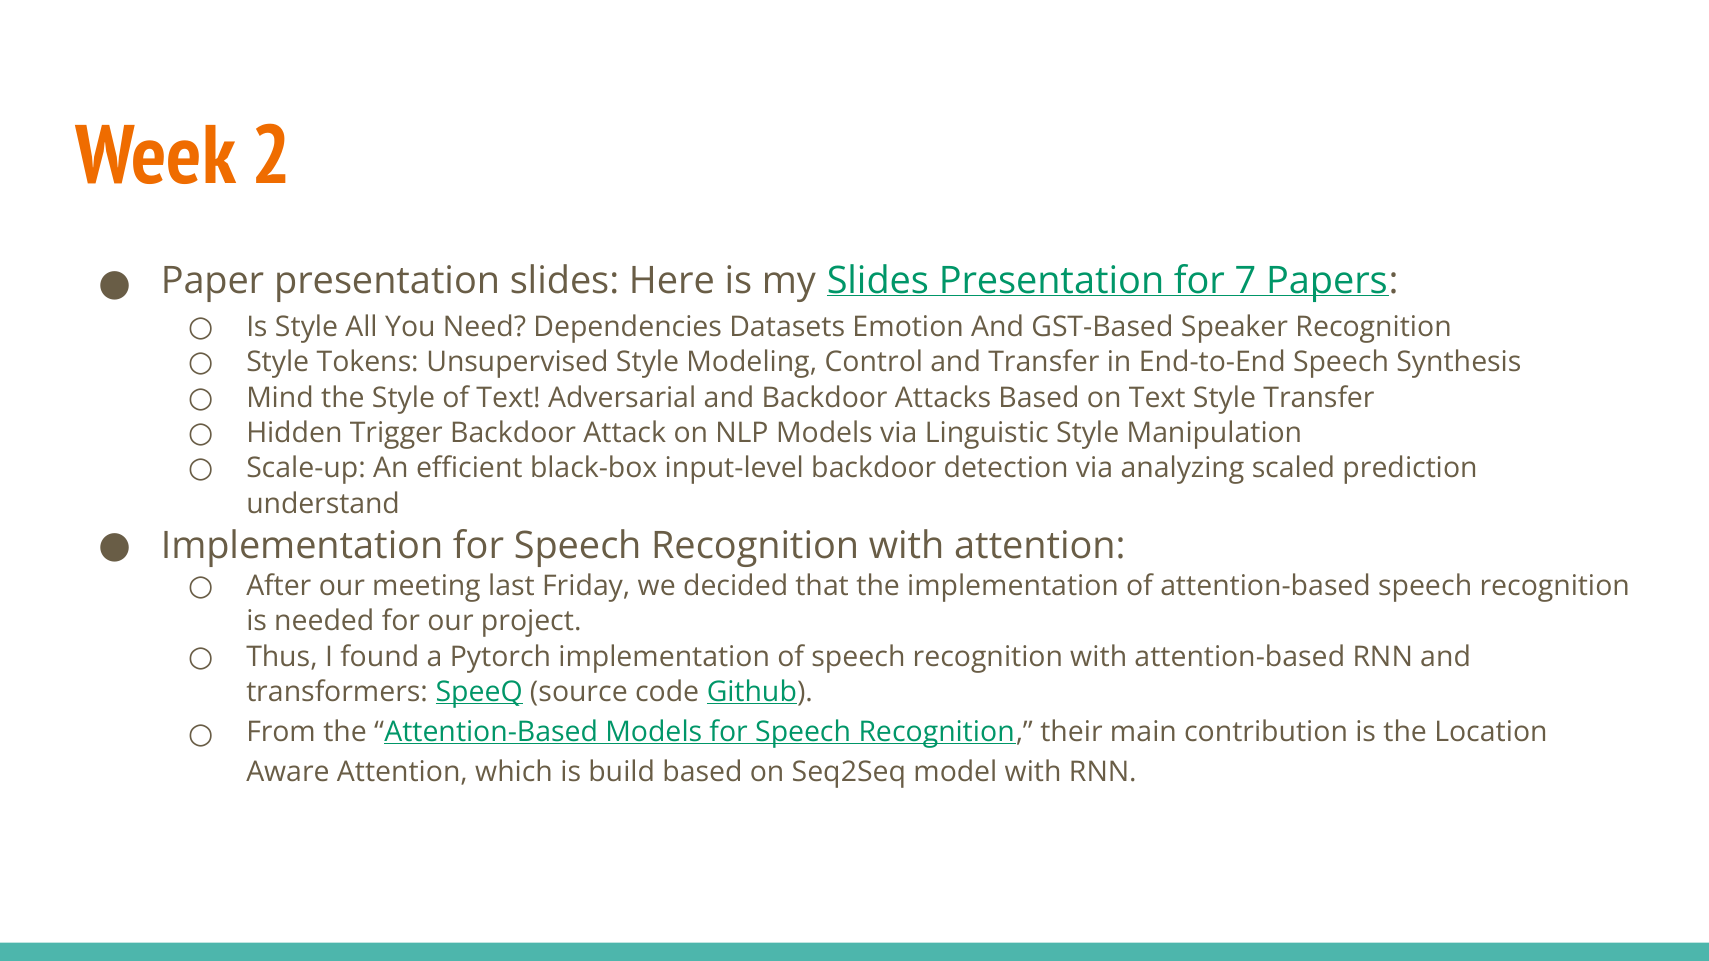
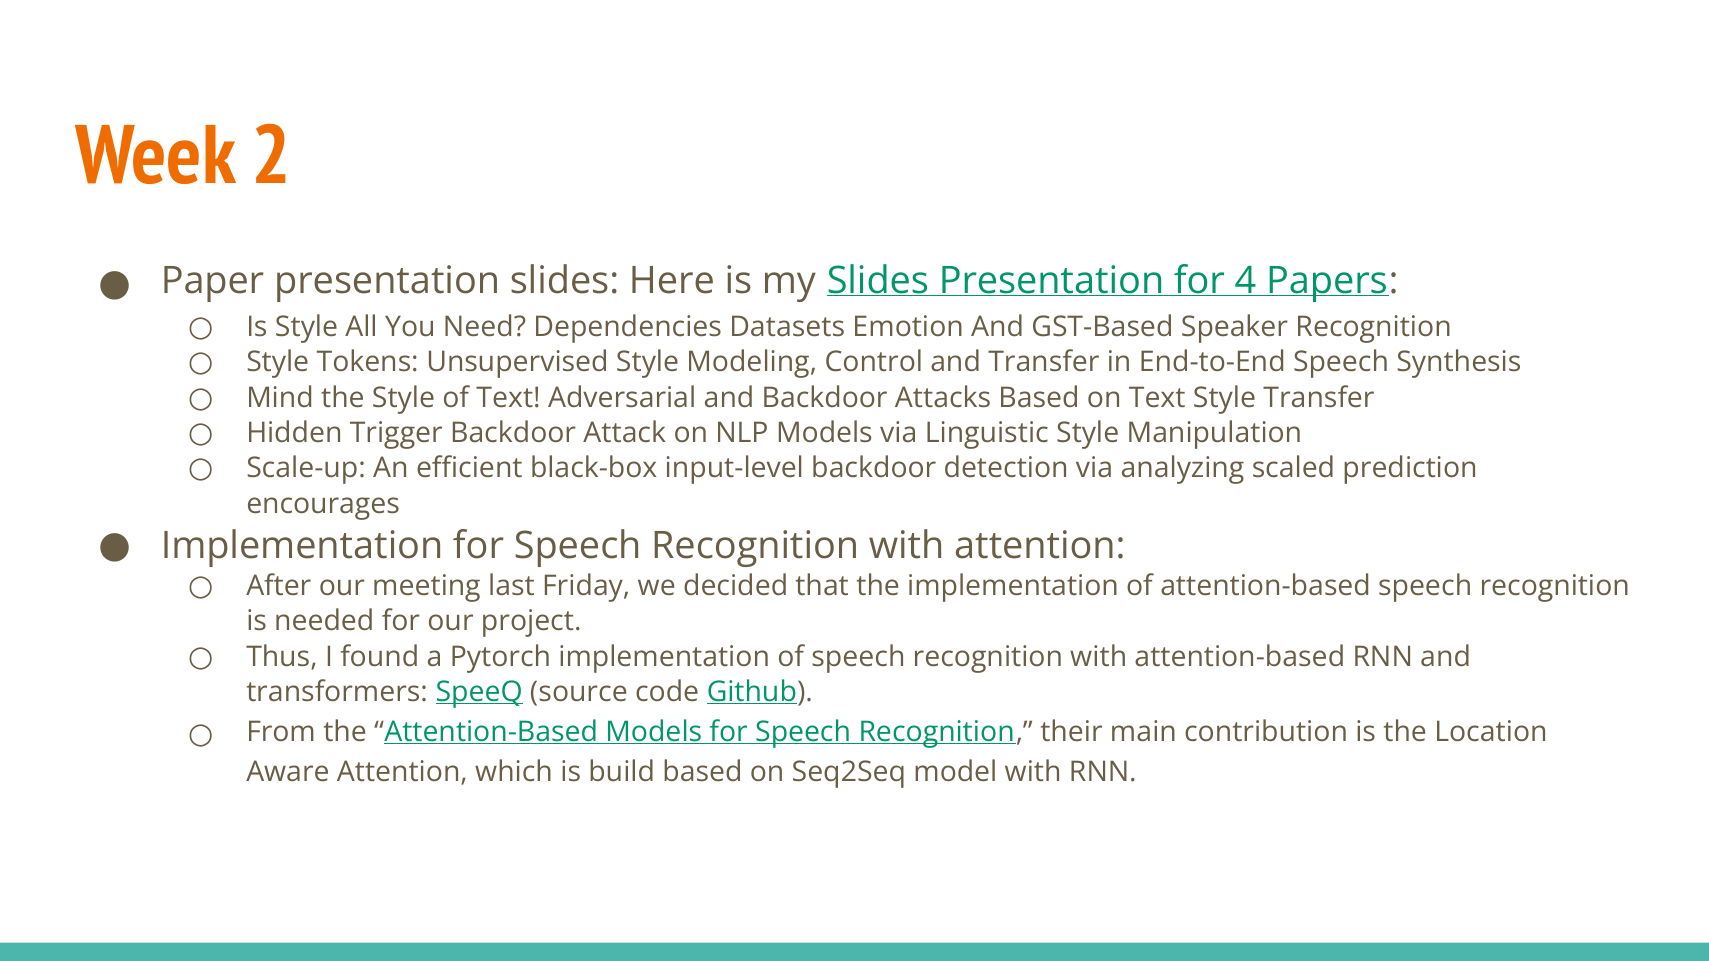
7: 7 -> 4 (1245, 281)
understand: understand -> encourages (323, 504)
